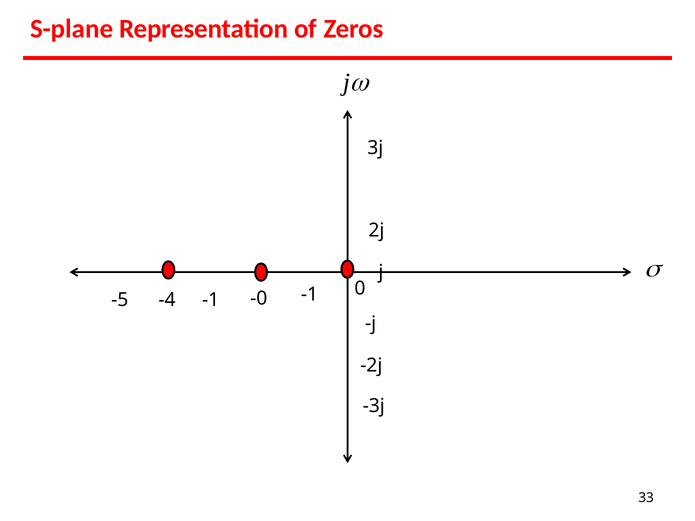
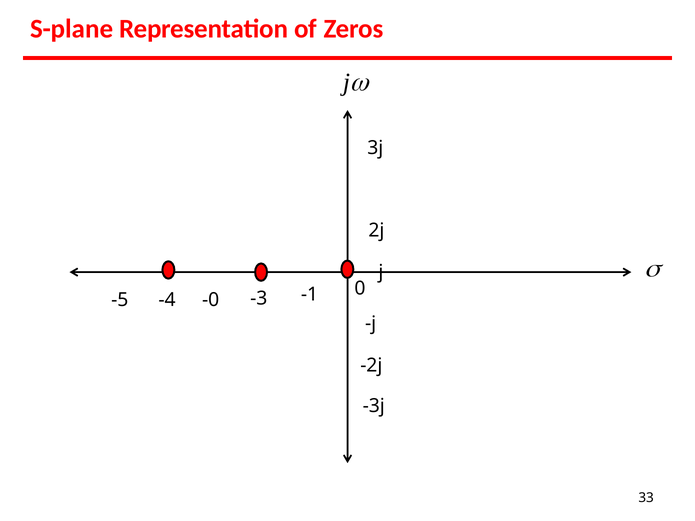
-0: -0 -> -3 (259, 299)
-4 -1: -1 -> -0 (211, 300)
